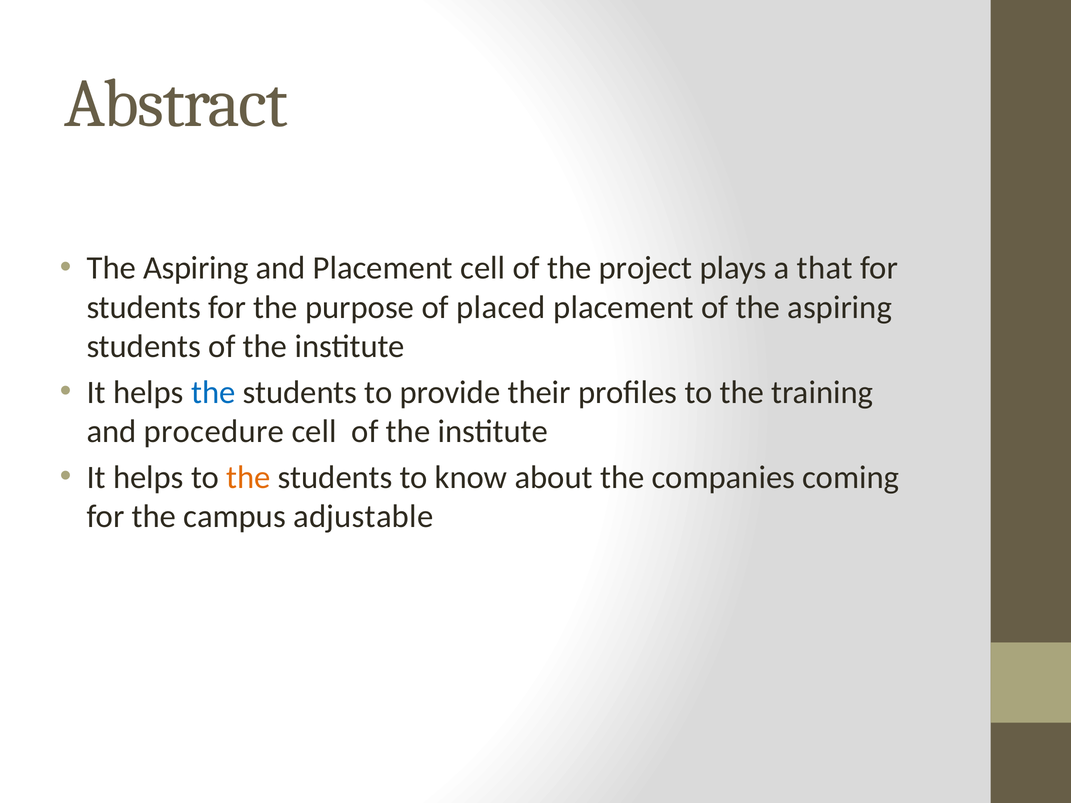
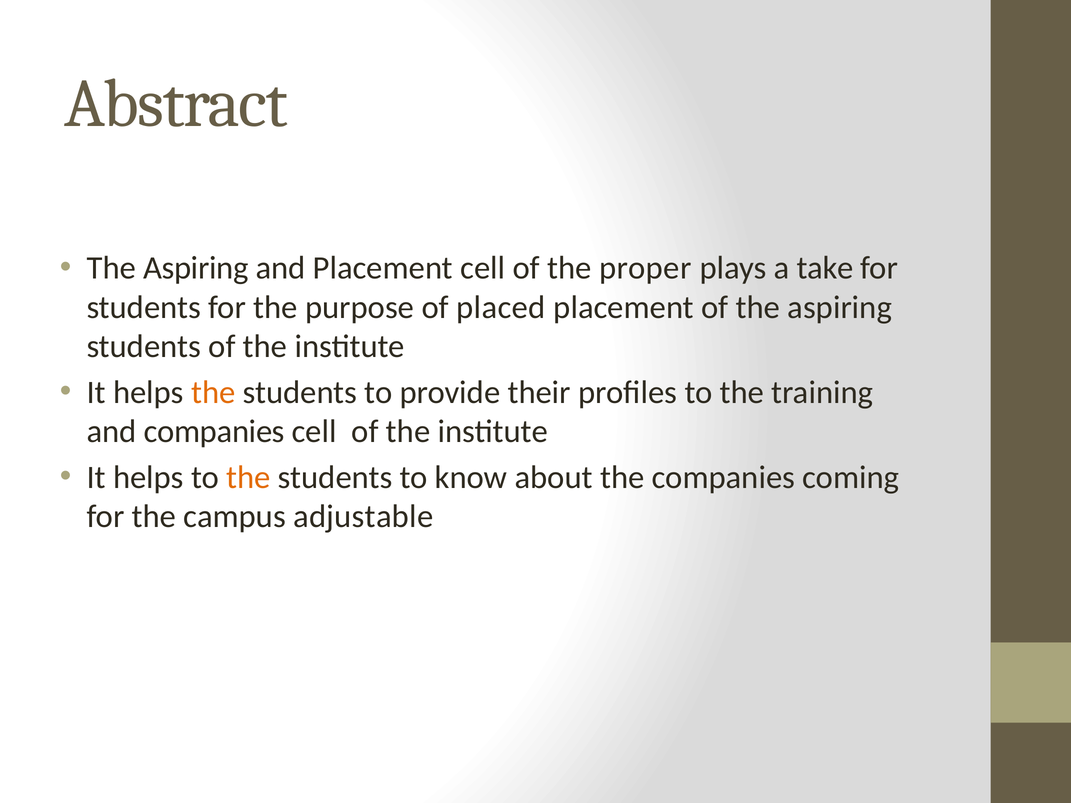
project: project -> proper (645, 268)
that: that -> take (825, 268)
the colour: blue -> orange (213, 393)
and procedure: procedure -> companies (214, 432)
